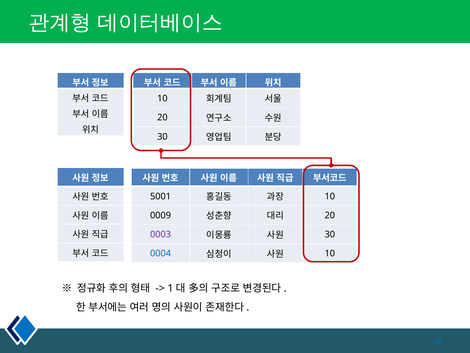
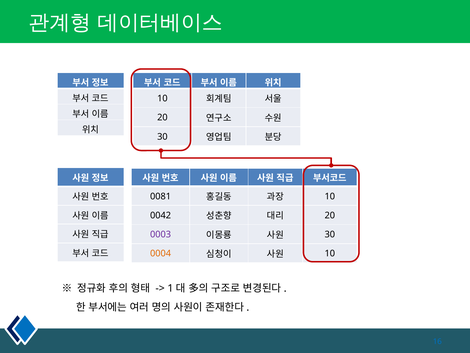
5001: 5001 -> 0081 (161, 196)
0009: 0009 -> 0042 (161, 215)
0004 colour: blue -> orange (161, 253)
